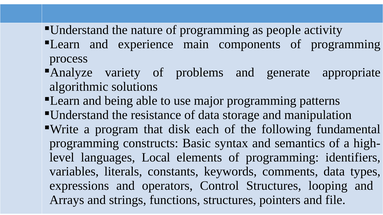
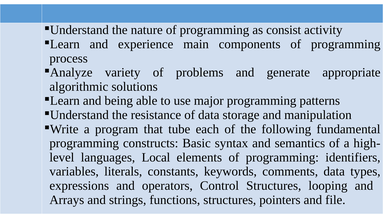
people: people -> consist (284, 30)
disk: disk -> tube (179, 129)
